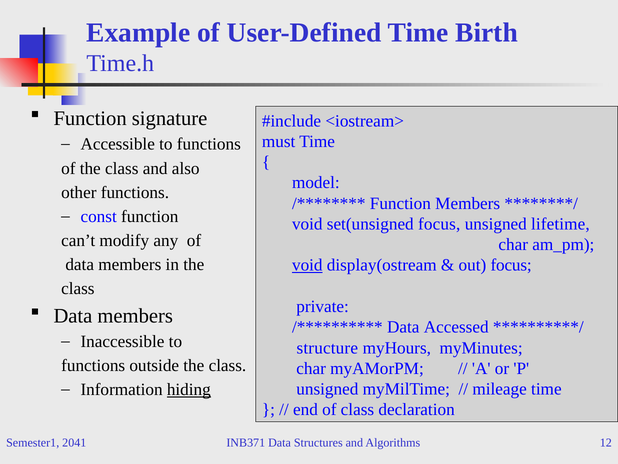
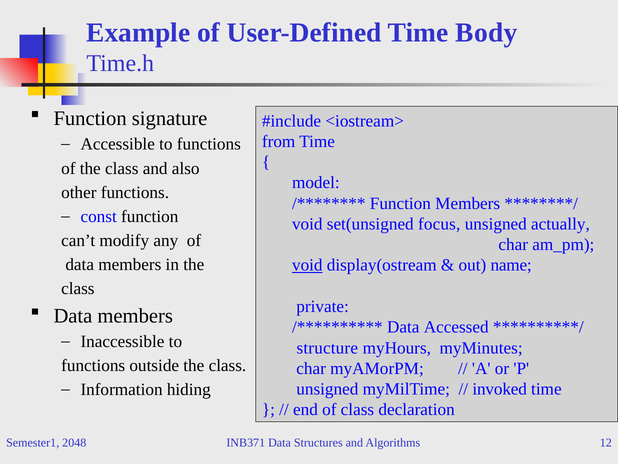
Birth: Birth -> Body (486, 33)
must: must -> from (279, 141)
lifetime: lifetime -> actually (560, 224)
out focus: focus -> name (511, 265)
hiding underline: present -> none (189, 389)
mileage: mileage -> invoked (500, 389)
2041: 2041 -> 2048 (74, 442)
